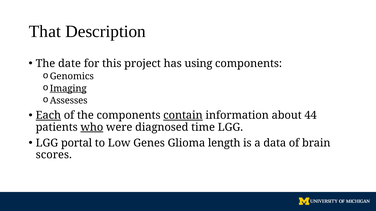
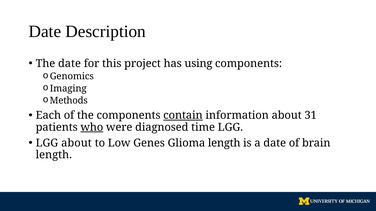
That: That -> Date (45, 32)
Imaging underline: present -> none (68, 89)
Assesses: Assesses -> Methods (69, 101)
Each underline: present -> none (48, 116)
44: 44 -> 31 (311, 116)
LGG portal: portal -> about (76, 143)
a data: data -> date (275, 143)
scores: scores -> length (54, 155)
